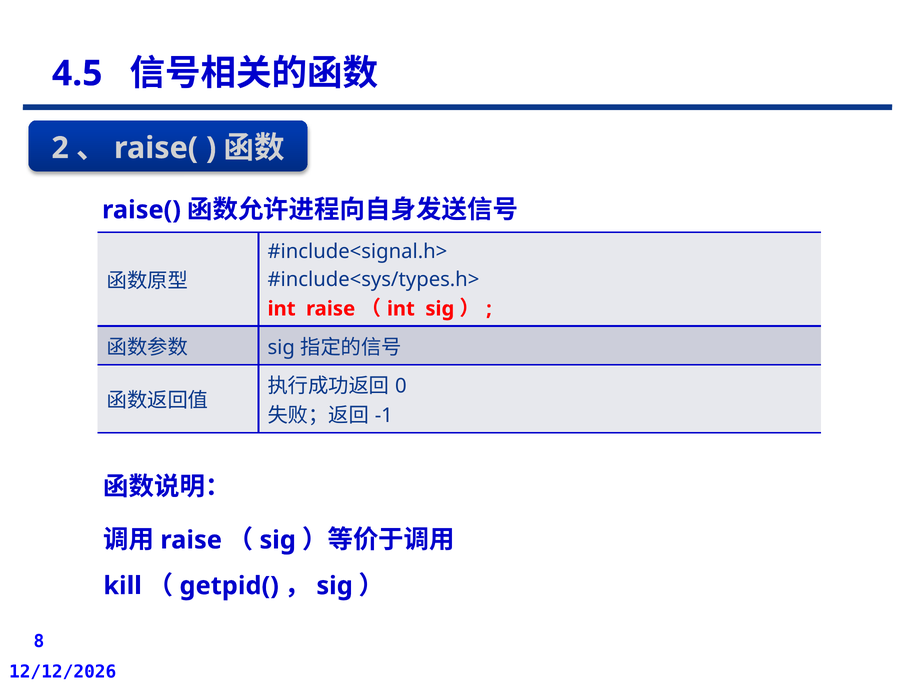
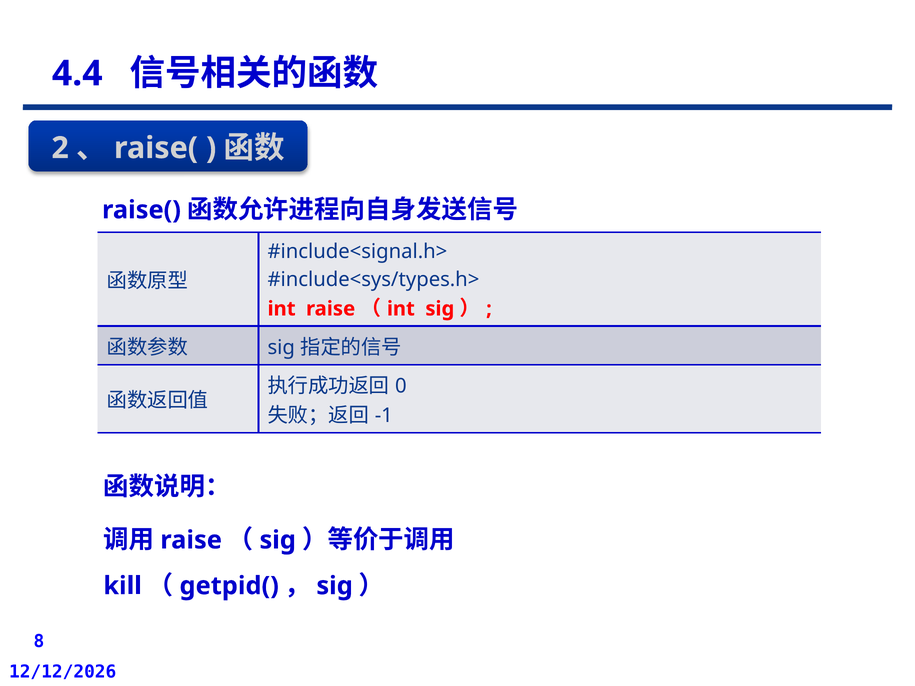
4.5: 4.5 -> 4.4 (77, 74)
